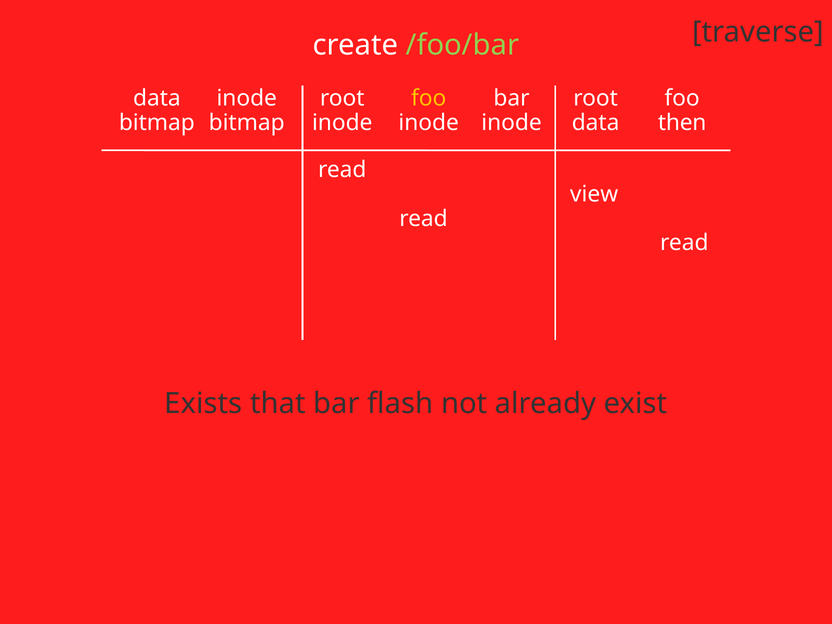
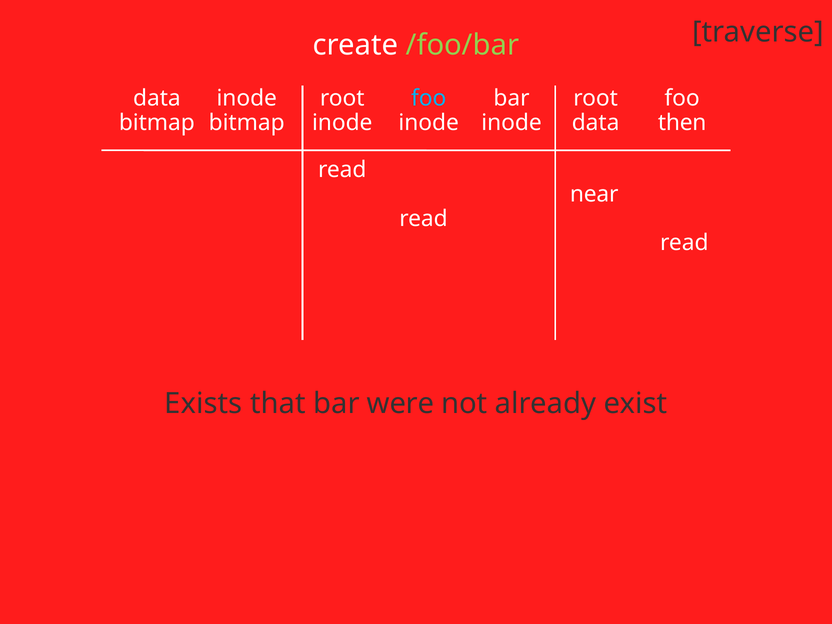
foo colour: yellow -> light blue (429, 98)
view: view -> near (594, 194)
flash: flash -> were (401, 404)
